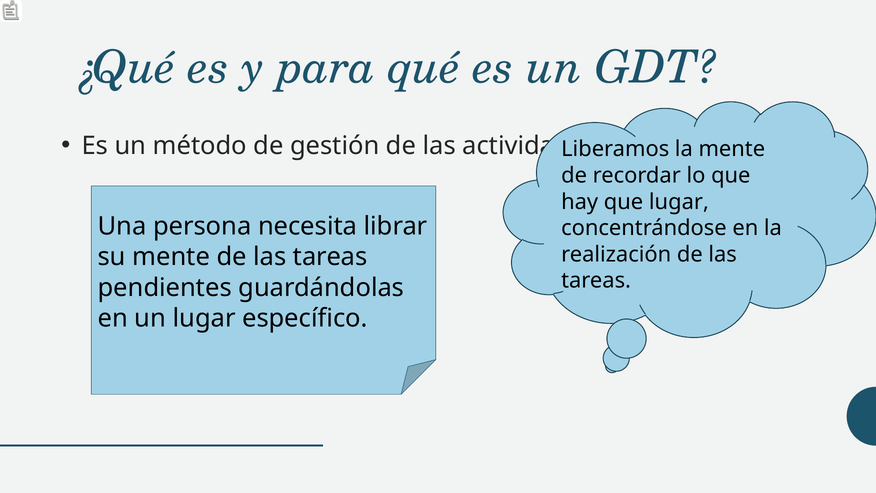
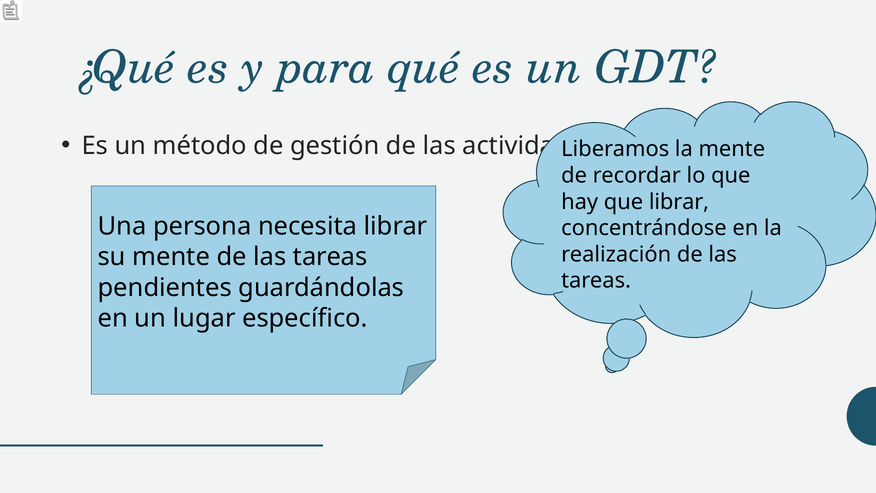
que lugar: lugar -> librar (679, 202)
